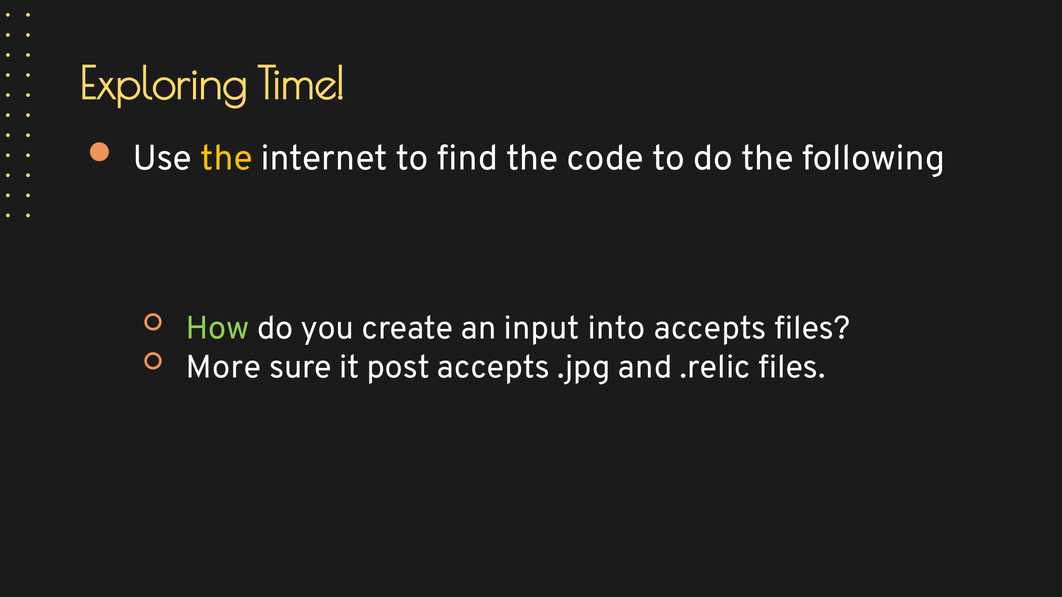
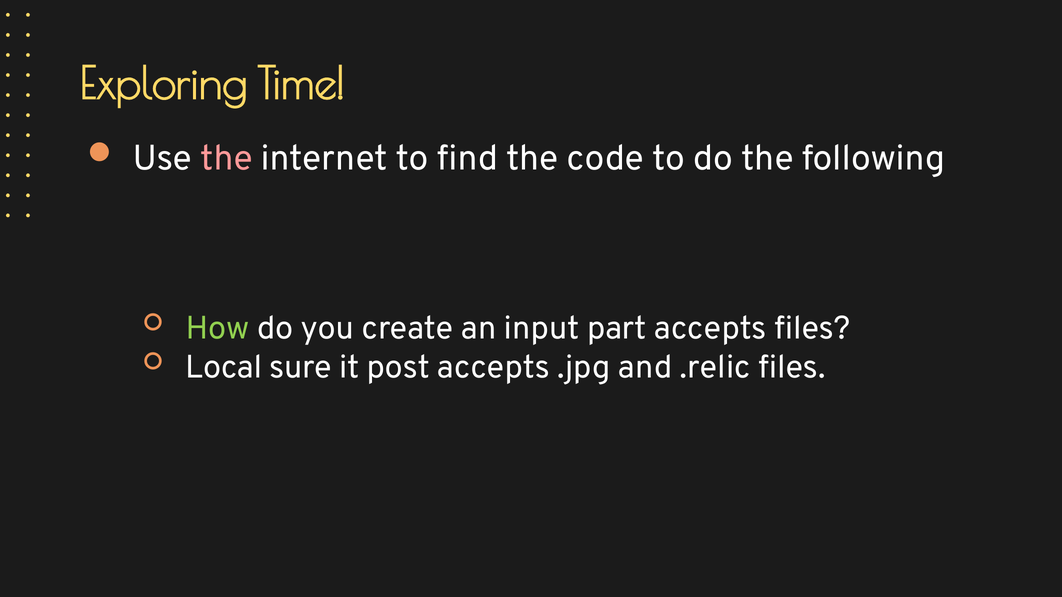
the colour: yellow -> pink (226, 158)
into: into -> part (617, 328)
More: More -> Local (224, 367)
